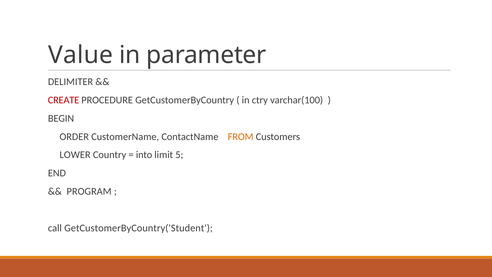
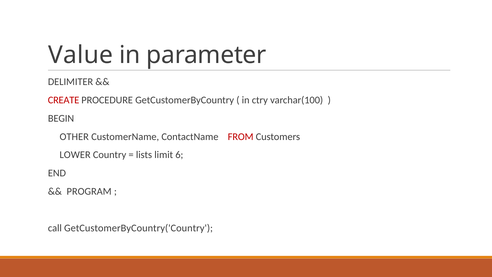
ORDER: ORDER -> OTHER (74, 137)
FROM colour: orange -> red (241, 137)
into: into -> lists (144, 155)
5: 5 -> 6 (179, 155)
GetCustomerByCountry('Student: GetCustomerByCountry('Student -> GetCustomerByCountry('Country (139, 228)
